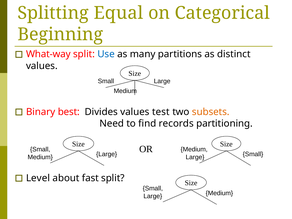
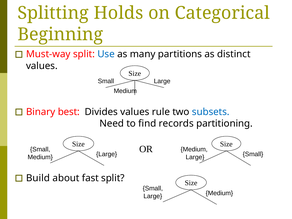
Equal: Equal -> Holds (118, 13)
What-way: What-way -> Must-way (48, 54)
test: test -> rule (161, 112)
subsets colour: orange -> blue (211, 112)
Level: Level -> Build (38, 178)
